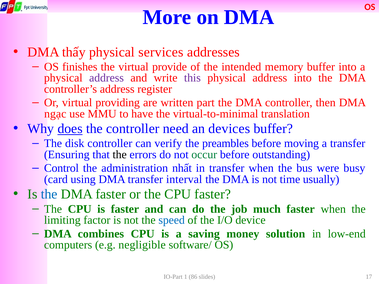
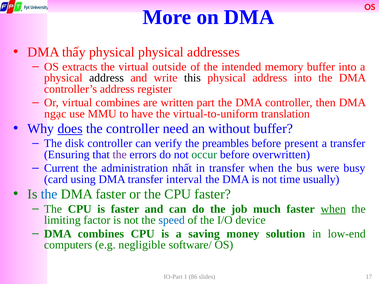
physical services: services -> physical (161, 52)
finishes: finishes -> extracts (80, 67)
provide: provide -> outside (169, 67)
address colour: purple -> black (106, 78)
this colour: purple -> black (192, 78)
virtual providing: providing -> combines (118, 103)
virtual-to-minimal: virtual-to-minimal -> virtual-to-uniform (216, 114)
devices: devices -> without (229, 129)
moving: moving -> present (301, 144)
the colour: black -> purple (120, 155)
outstanding: outstanding -> overwritten (281, 155)
Control: Control -> Current (61, 168)
when underline: none -> present (333, 209)
